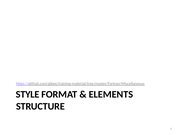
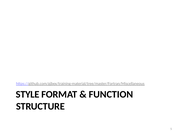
ELEMENTS: ELEMENTS -> FUNCTION (111, 94)
